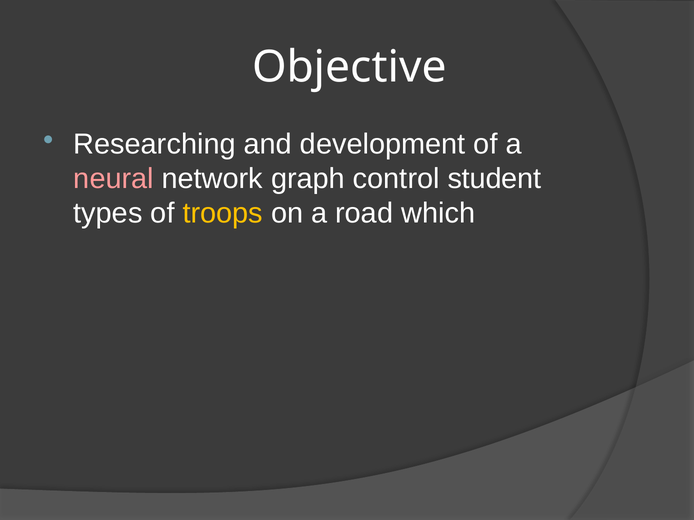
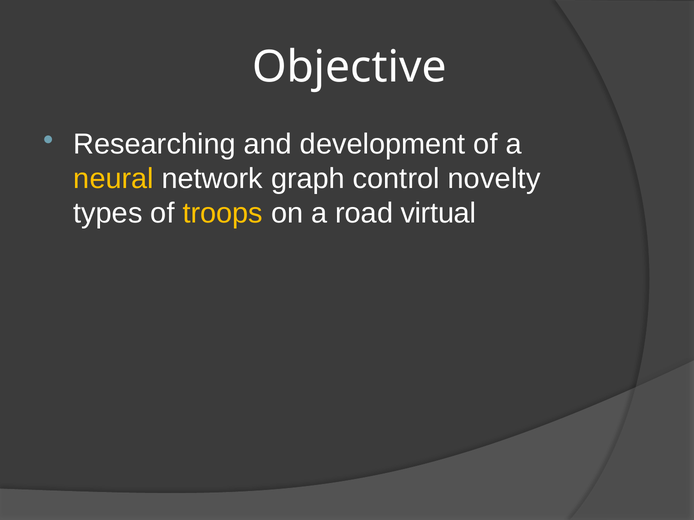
neural colour: pink -> yellow (114, 179)
student: student -> novelty (494, 179)
which: which -> virtual (438, 214)
